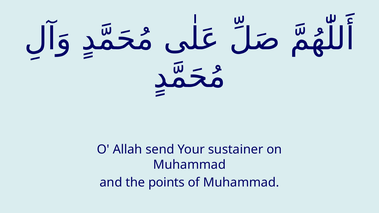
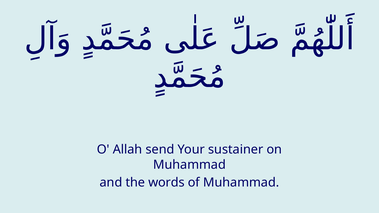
points: points -> words (166, 182)
